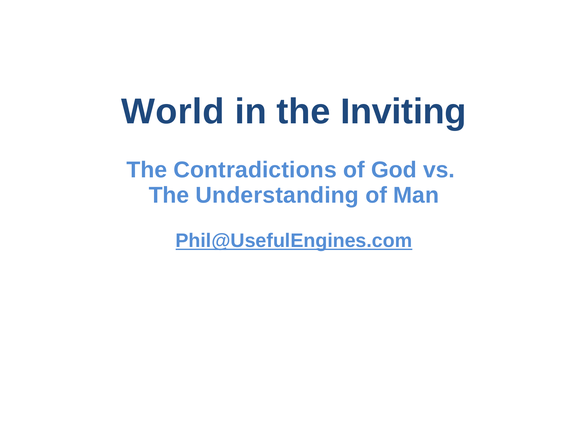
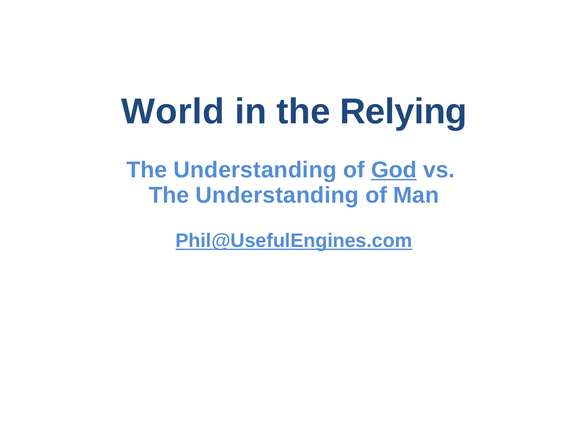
Inviting: Inviting -> Relying (403, 112)
Contradictions: Contradictions -> Understanding (255, 170)
God underline: none -> present (394, 170)
